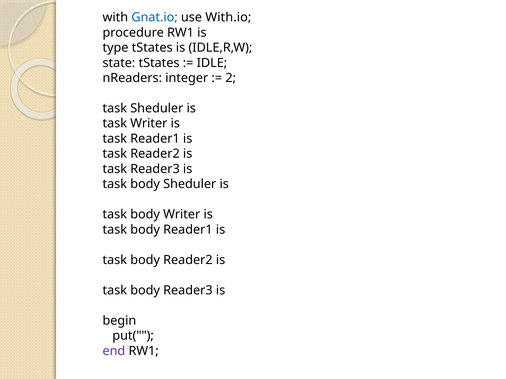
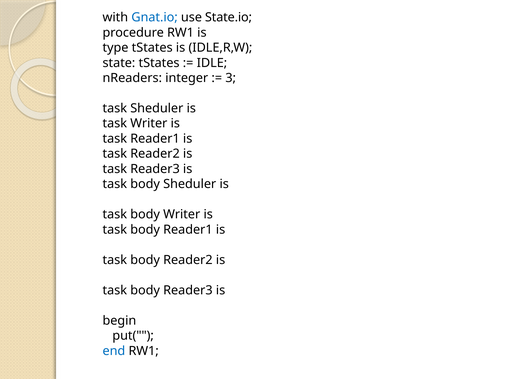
With.io: With.io -> State.io (228, 17)
2: 2 -> 3 (231, 78)
end colour: purple -> blue (114, 351)
